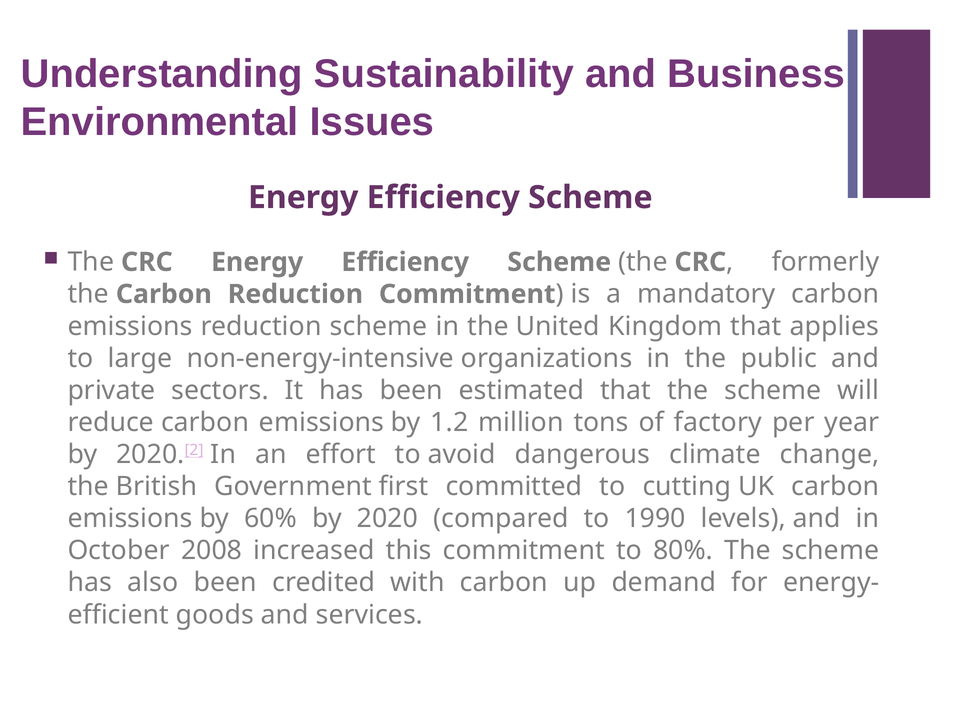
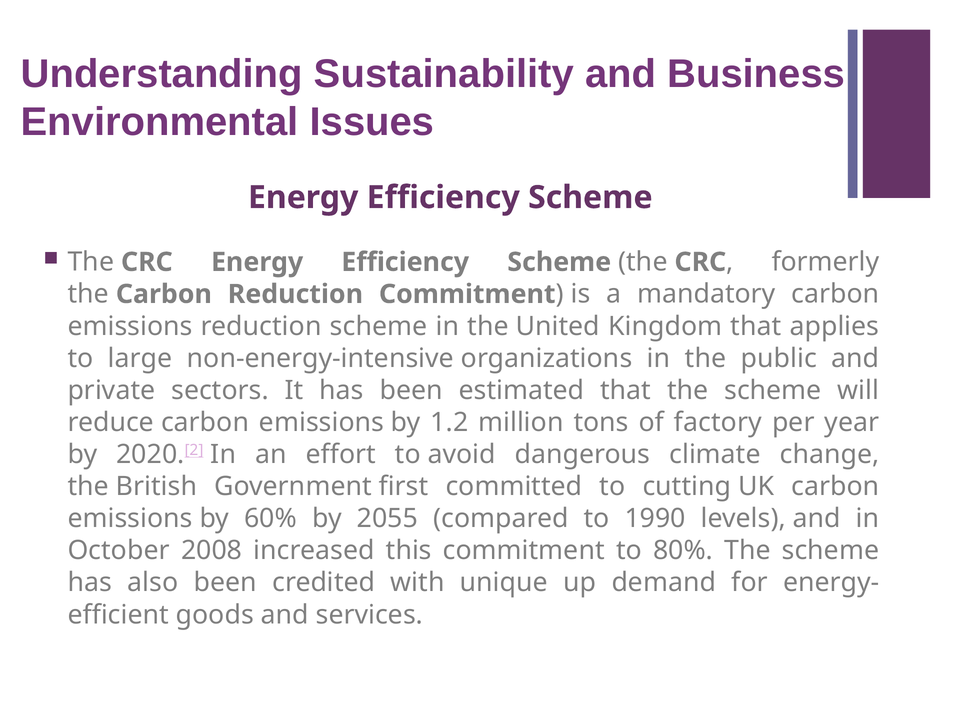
2020: 2020 -> 2055 (387, 518)
with carbon: carbon -> unique (504, 582)
